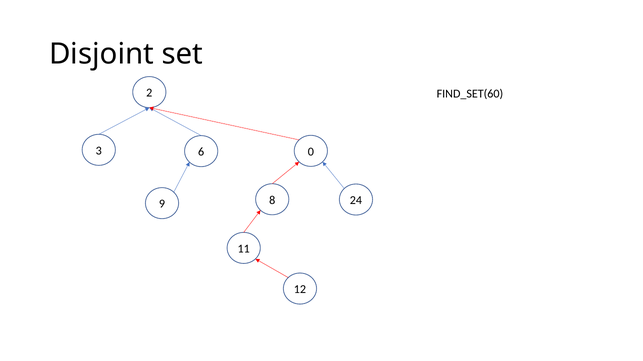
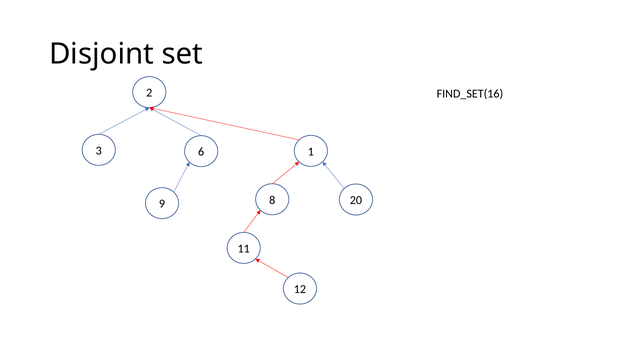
FIND_SET(60: FIND_SET(60 -> FIND_SET(16 (470, 94)
0: 0 -> 1 (311, 152)
24: 24 -> 20 (356, 201)
